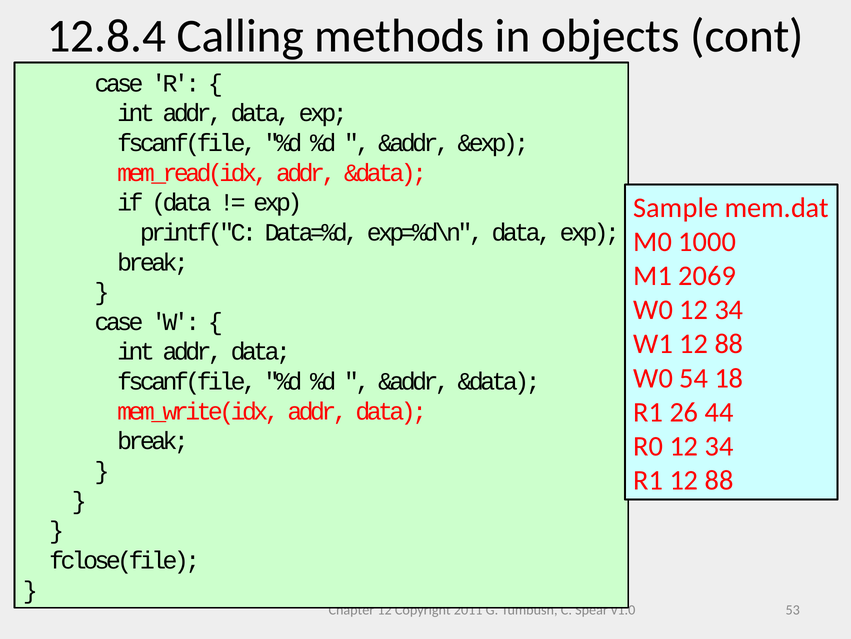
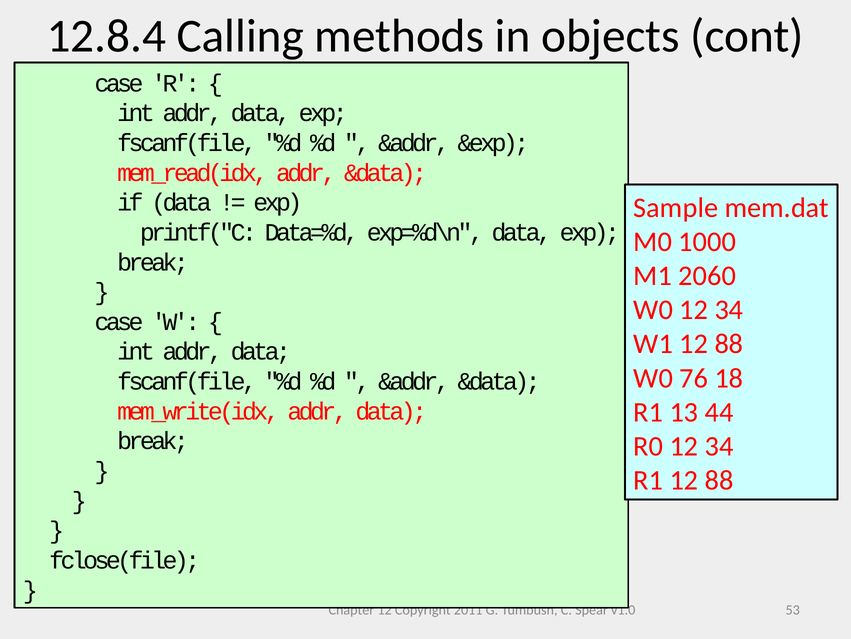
2069: 2069 -> 2060 (707, 276)
54: 54 -> 76 (694, 378)
26: 26 -> 13 (684, 412)
